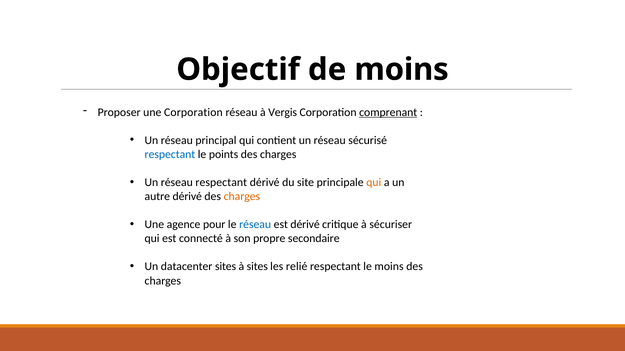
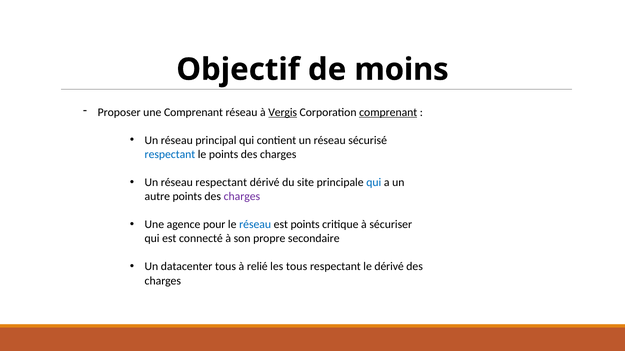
une Corporation: Corporation -> Comprenant (194, 112)
Vergis underline: none -> present (283, 112)
qui colour: orange -> blue (374, 183)
autre dérivé: dérivé -> points (187, 197)
charges colour: orange -> purple (242, 197)
est dérivé: dérivé -> points (305, 225)
datacenter sites: sites -> tous (226, 267)
à sites: sites -> relié (257, 267)
les relié: relié -> tous (297, 267)
le moins: moins -> dérivé (389, 267)
